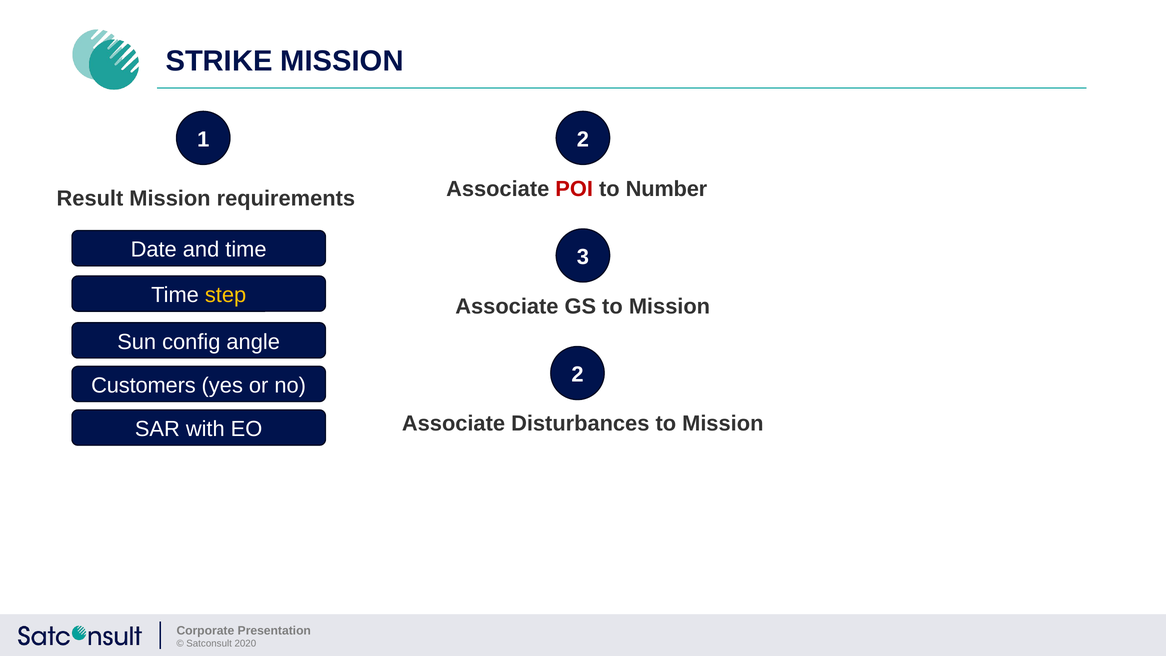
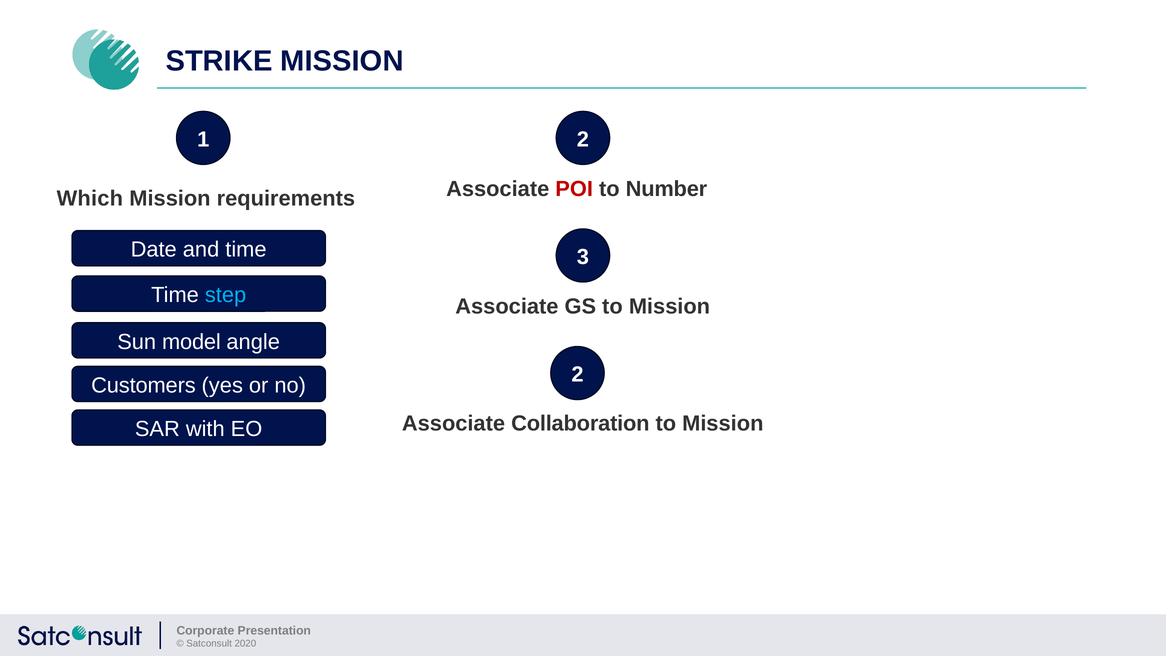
Result: Result -> Which (90, 199)
step colour: yellow -> light blue (226, 295)
config: config -> model (191, 342)
Disturbances: Disturbances -> Collaboration (580, 424)
